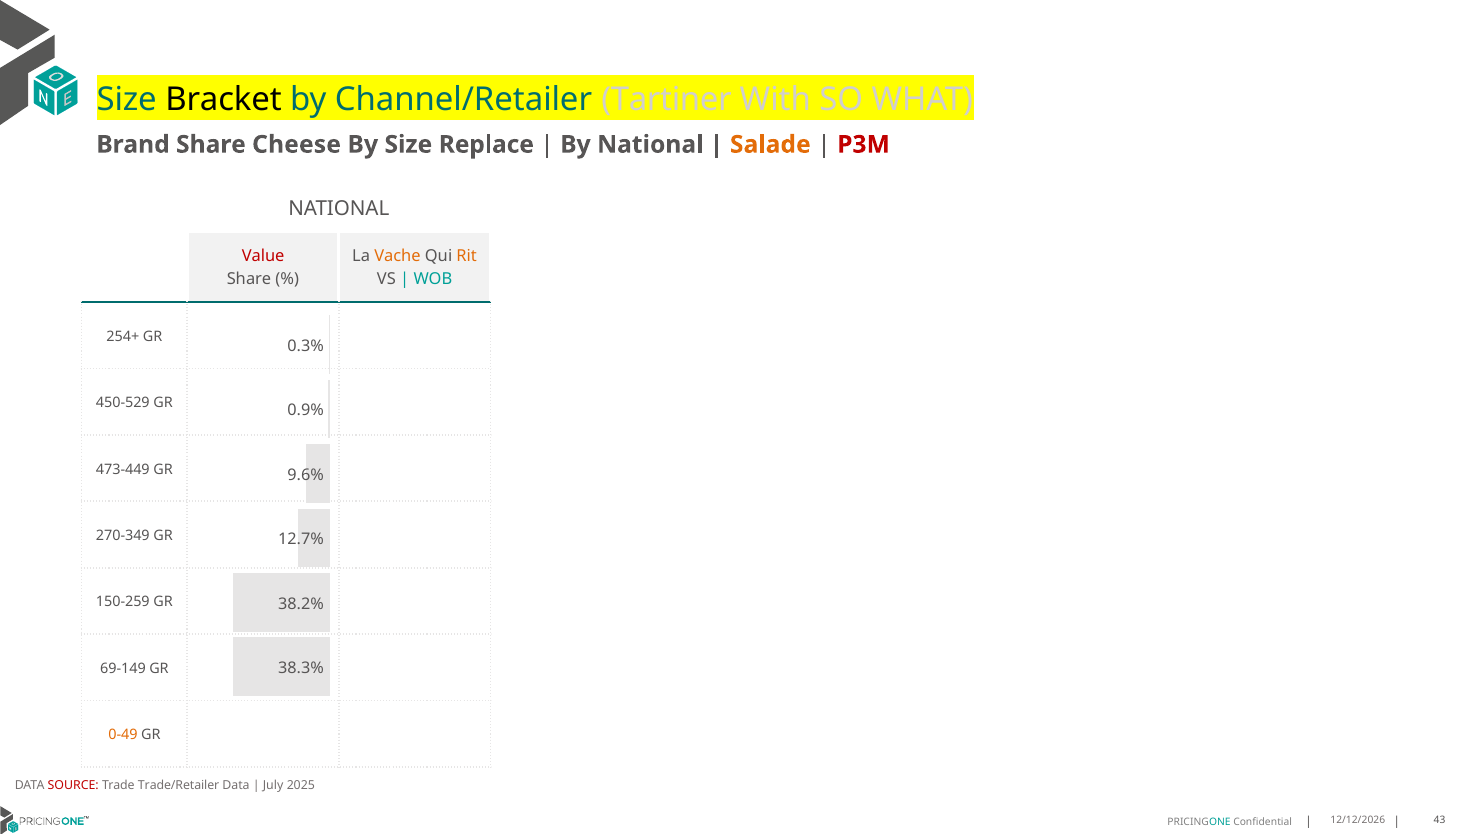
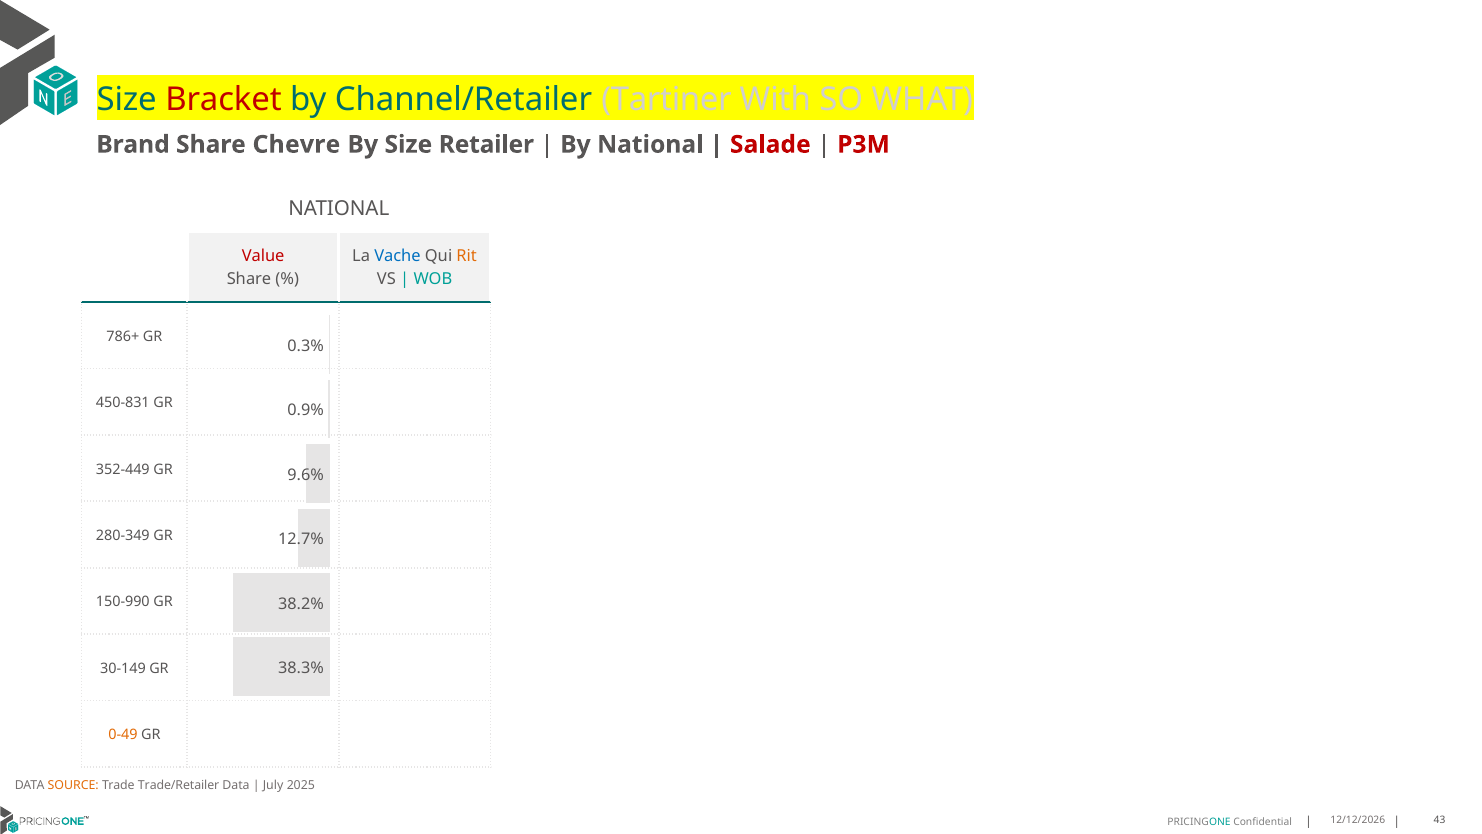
Bracket colour: black -> red (223, 100)
Cheese: Cheese -> Chevre (296, 144)
Replace: Replace -> Retailer (486, 144)
Salade colour: orange -> red (770, 144)
Vache colour: orange -> blue (398, 256)
254+: 254+ -> 786+ (123, 336)
450-529: 450-529 -> 450-831 (123, 403)
473-449: 473-449 -> 352-449 (123, 469)
270-349: 270-349 -> 280-349 (123, 536)
150-259: 150-259 -> 150-990 (123, 602)
69-149: 69-149 -> 30-149 (123, 668)
SOURCE colour: red -> orange (73, 785)
